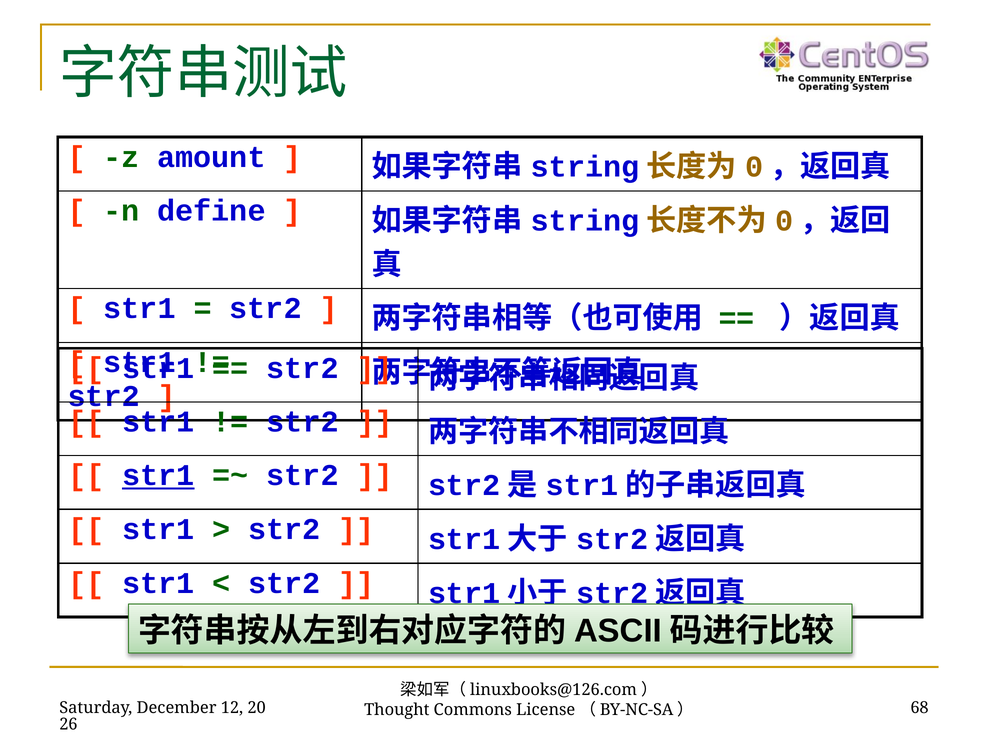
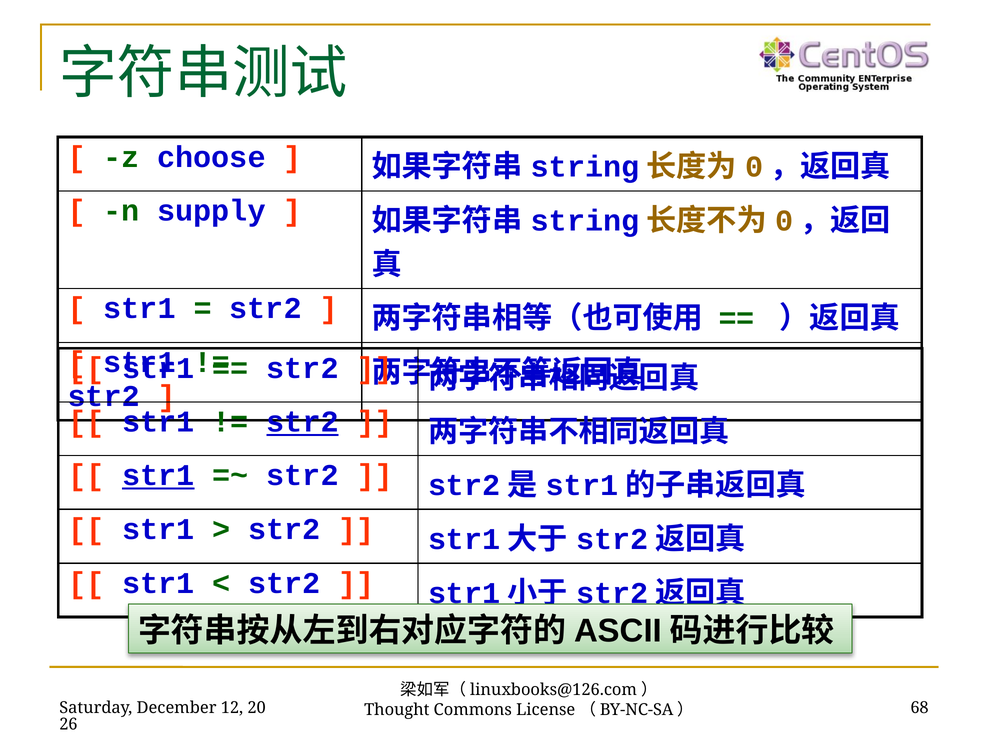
amount: amount -> choose (211, 157)
define: define -> supply (211, 211)
str2 underline: none -> present (303, 422)
